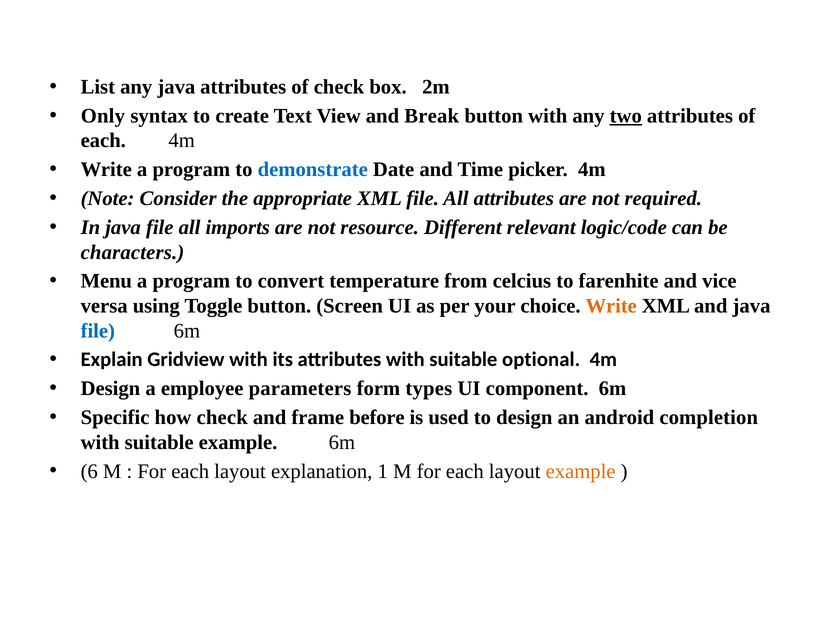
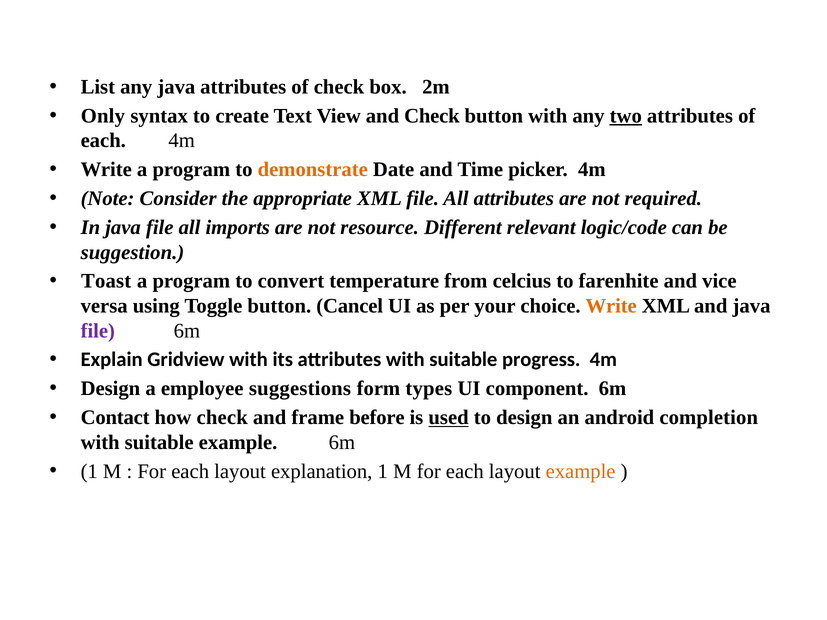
and Break: Break -> Check (432, 116)
demonstrate colour: blue -> orange (313, 170)
characters: characters -> suggestion (133, 252)
Menu: Menu -> Toast (106, 281)
Screen: Screen -> Cancel (350, 306)
file colour: blue -> purple (98, 331)
optional: optional -> progress (541, 360)
parameters: parameters -> suggestions (300, 389)
Specific: Specific -> Contact (115, 418)
used underline: none -> present (449, 418)
6: 6 -> 1 (89, 471)
